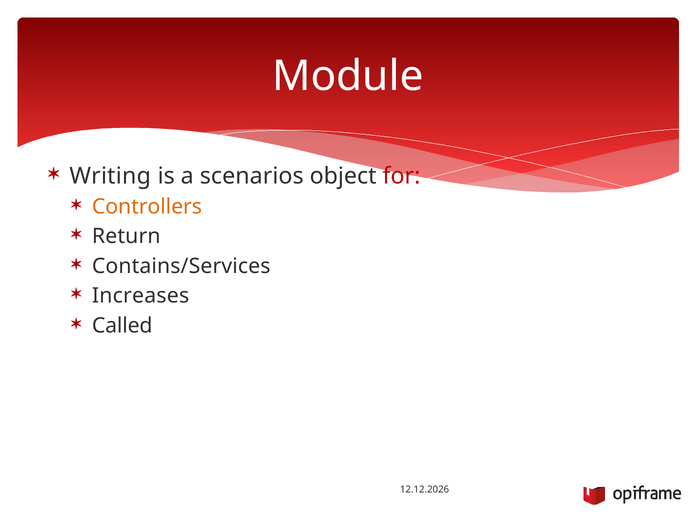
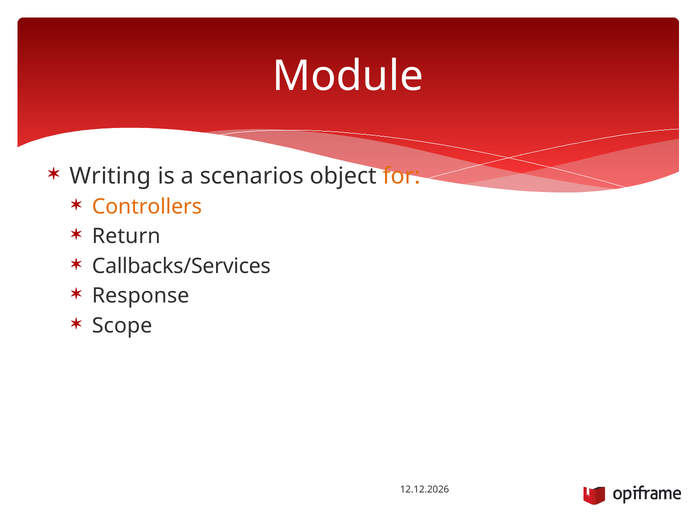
for colour: red -> orange (401, 176)
Contains/Services: Contains/Services -> Callbacks/Services (181, 266)
Increases: Increases -> Response (141, 296)
Called: Called -> Scope (122, 326)
